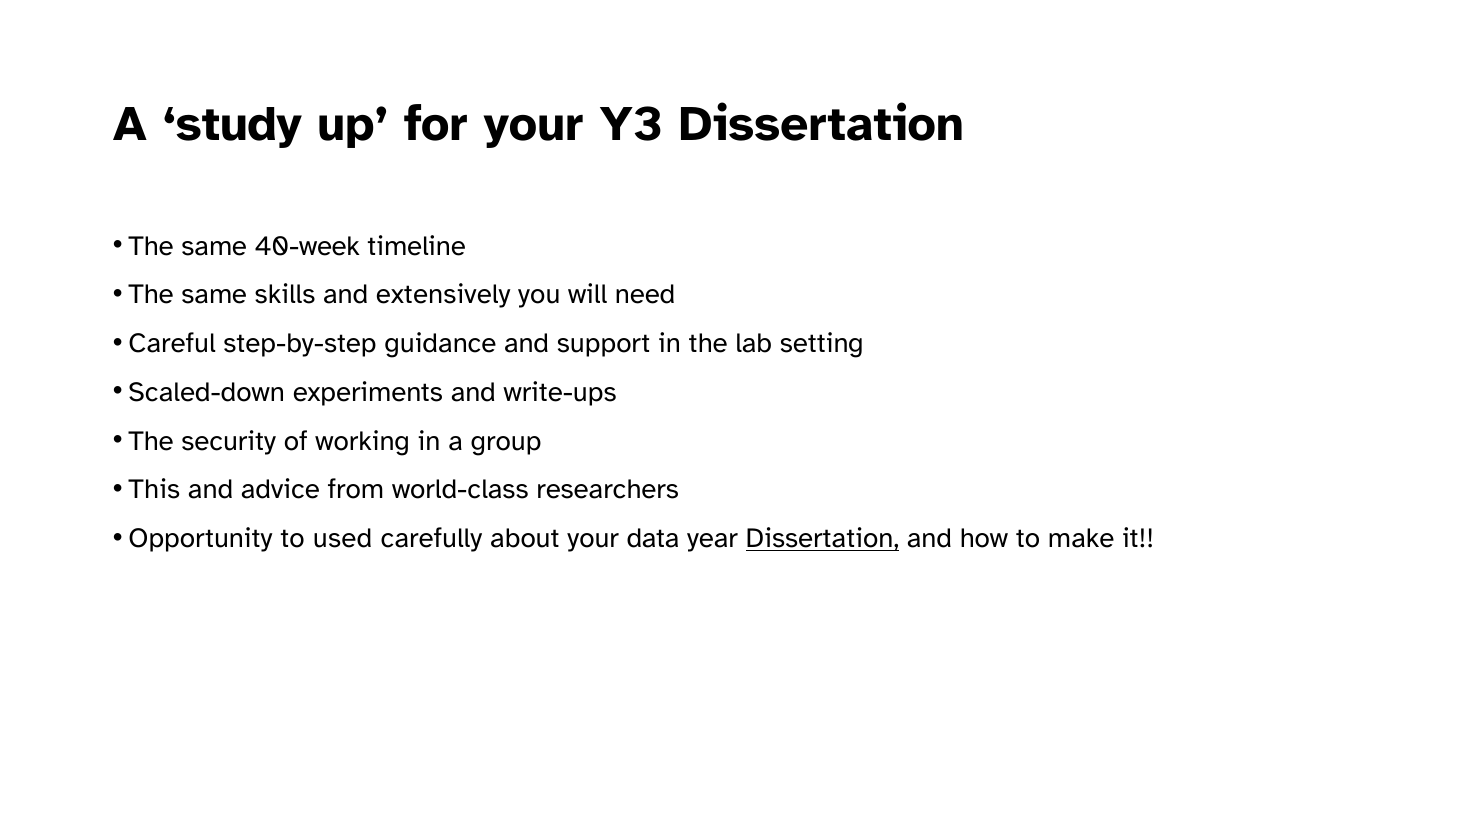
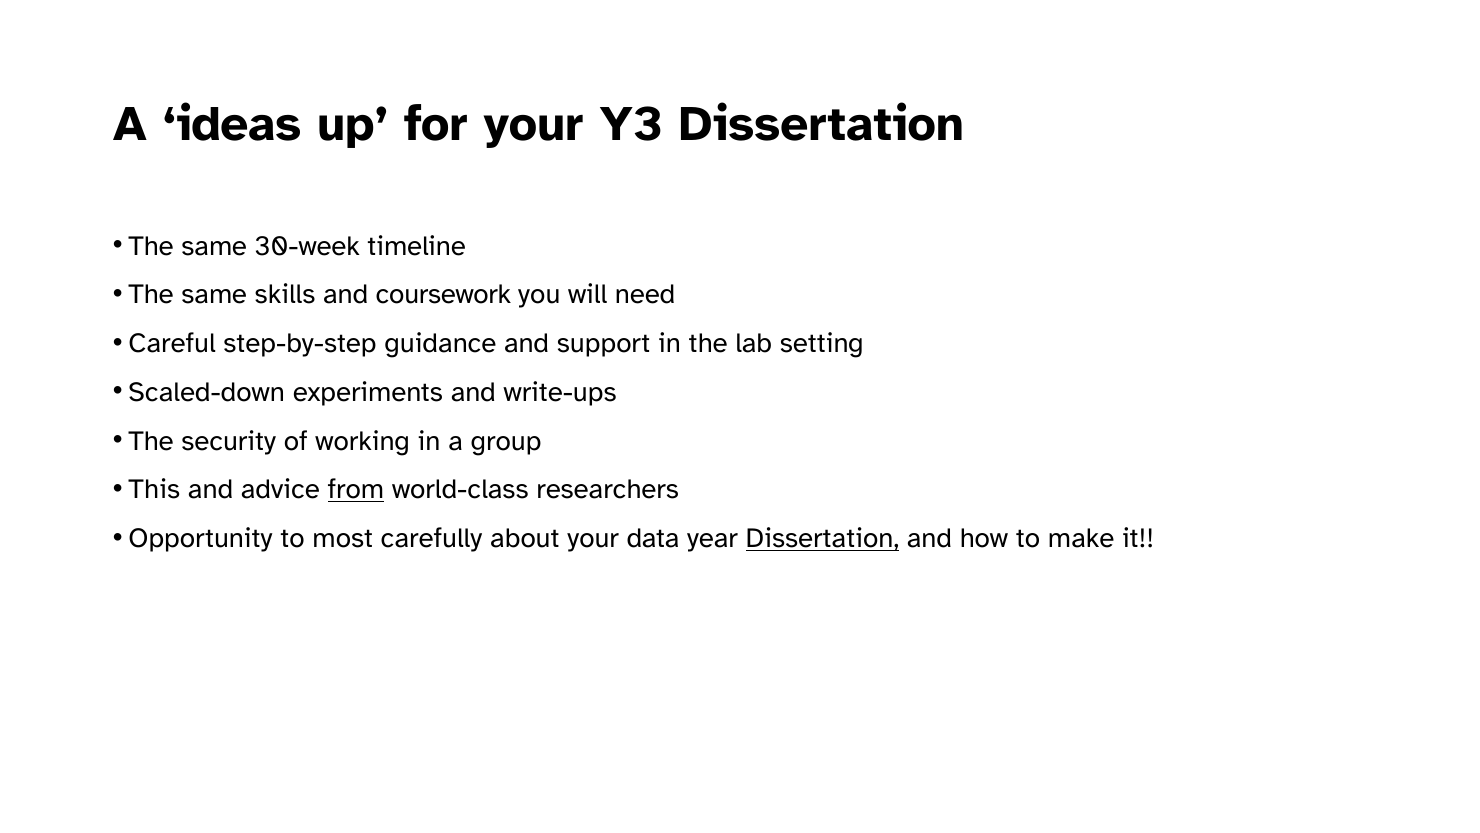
study: study -> ideas (232, 124)
40-week: 40-week -> 30-week (307, 246)
extensively: extensively -> coursework (443, 294)
from underline: none -> present (356, 489)
used: used -> most (343, 538)
